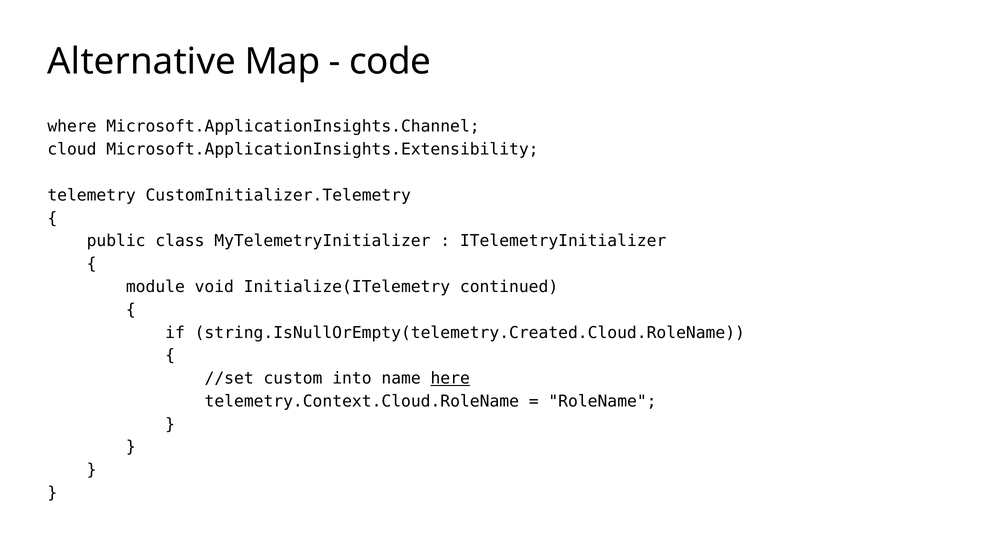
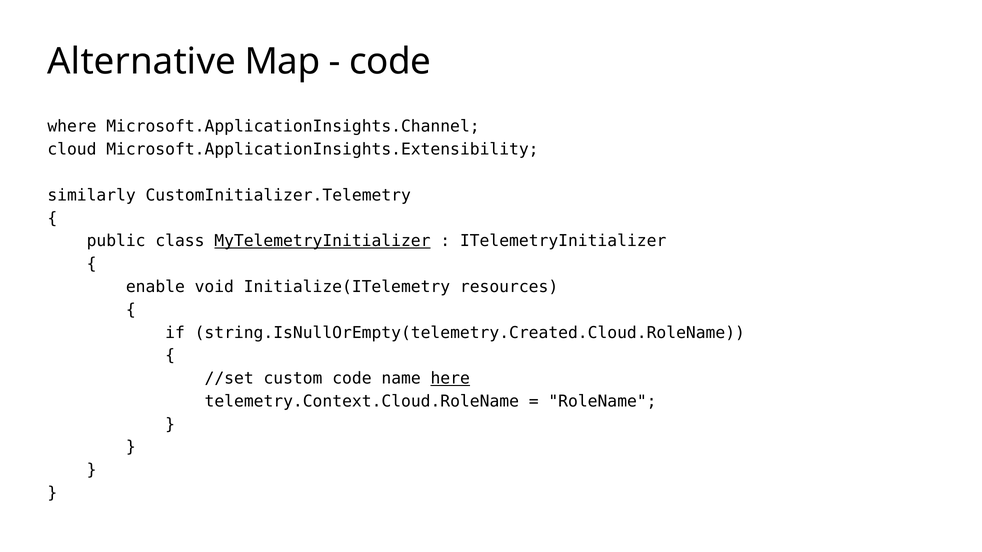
telemetry: telemetry -> similarly (92, 195)
MyTelemetryInitializer underline: none -> present (322, 241)
module: module -> enable (155, 287)
continued: continued -> resources (509, 287)
custom into: into -> code (352, 379)
